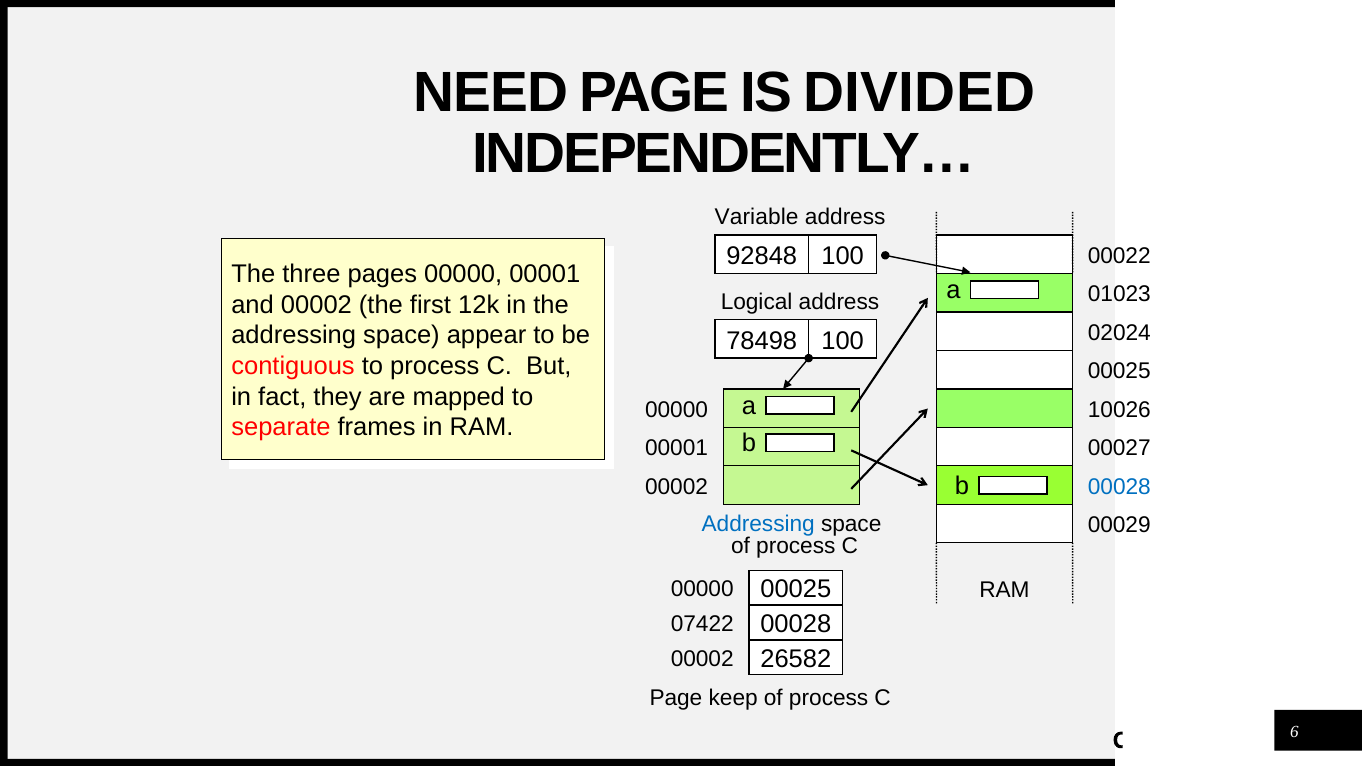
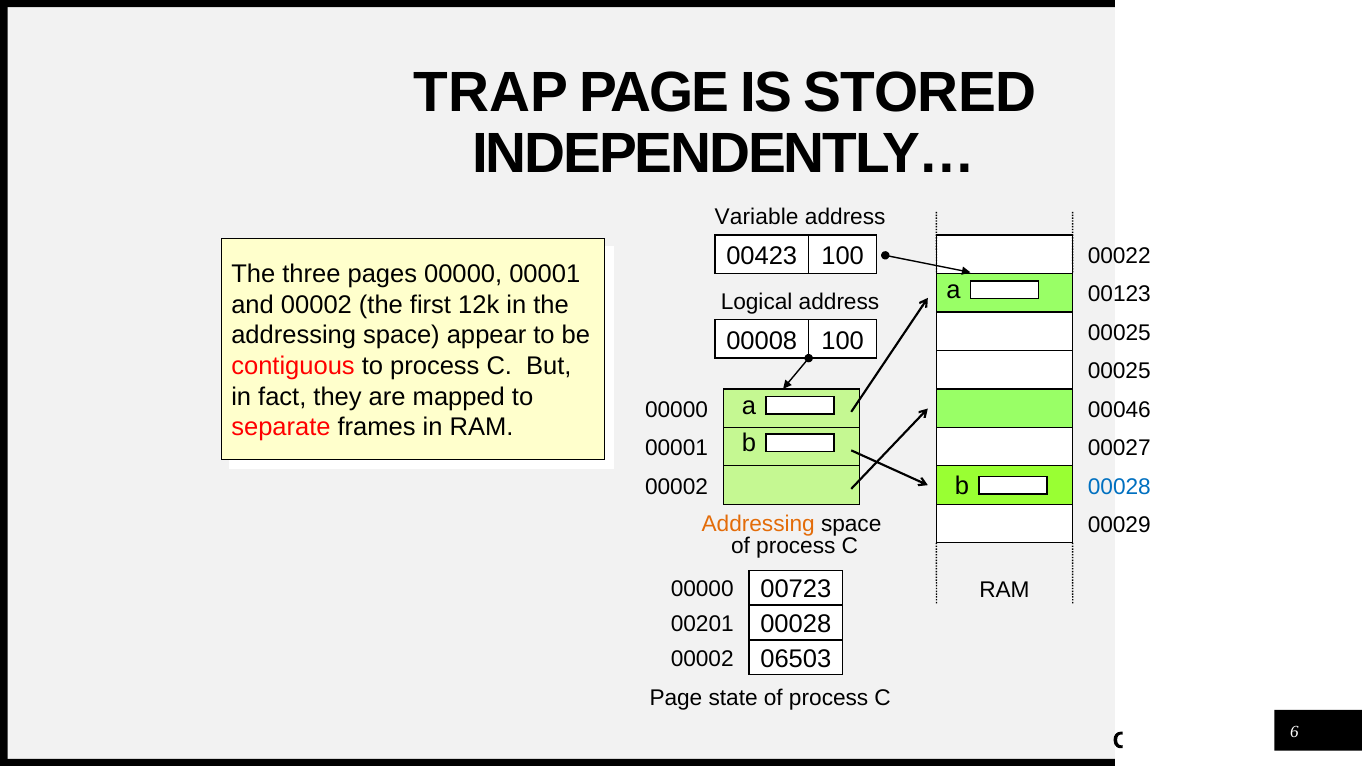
NEED: NEED -> TRAP (491, 92)
DIVIDED: DIVIDED -> STORED (920, 92)
92848: 92848 -> 00423 (762, 256)
01023: 01023 -> 00123 (1119, 294)
02024: 02024 -> 00025 (1119, 333)
78498: 78498 -> 00008 (762, 341)
10026: 10026 -> 00046 (1119, 410)
Addressing colour: blue -> orange (758, 524)
00025: 00025 -> 00723 (796, 589)
07422: 07422 -> 00201 (702, 624)
26582: 26582 -> 06503 (796, 659)
keep: keep -> state (733, 698)
